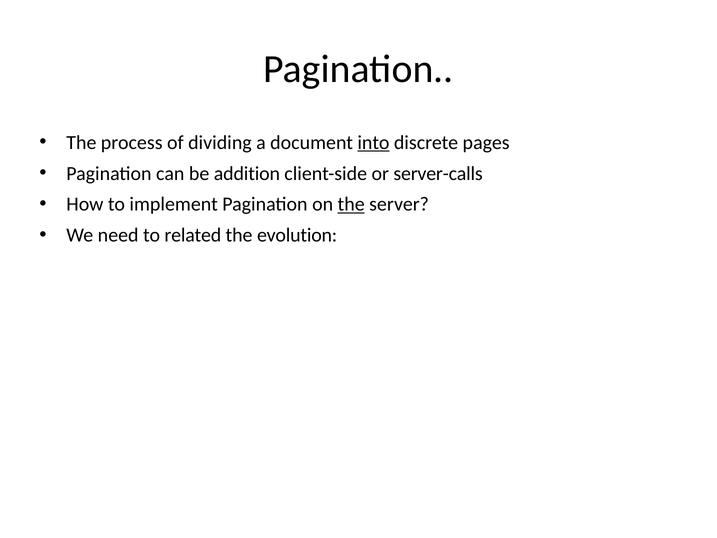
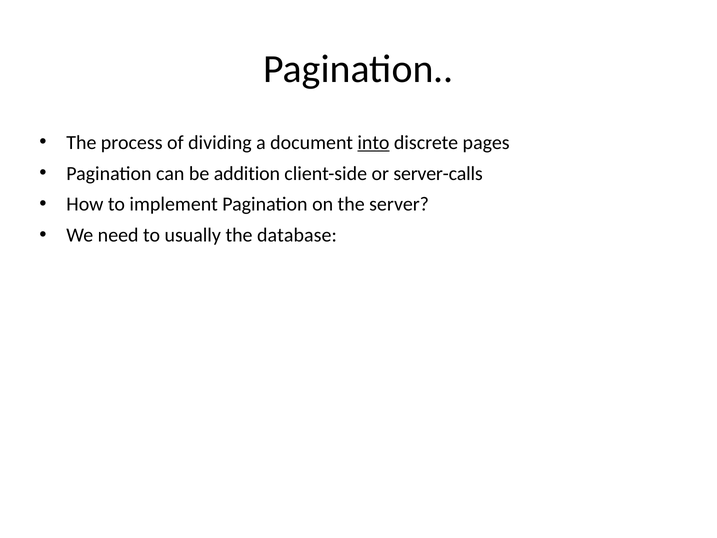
the underline: present -> none (351, 204)
related: related -> usually (193, 235)
evolution: evolution -> database (297, 235)
